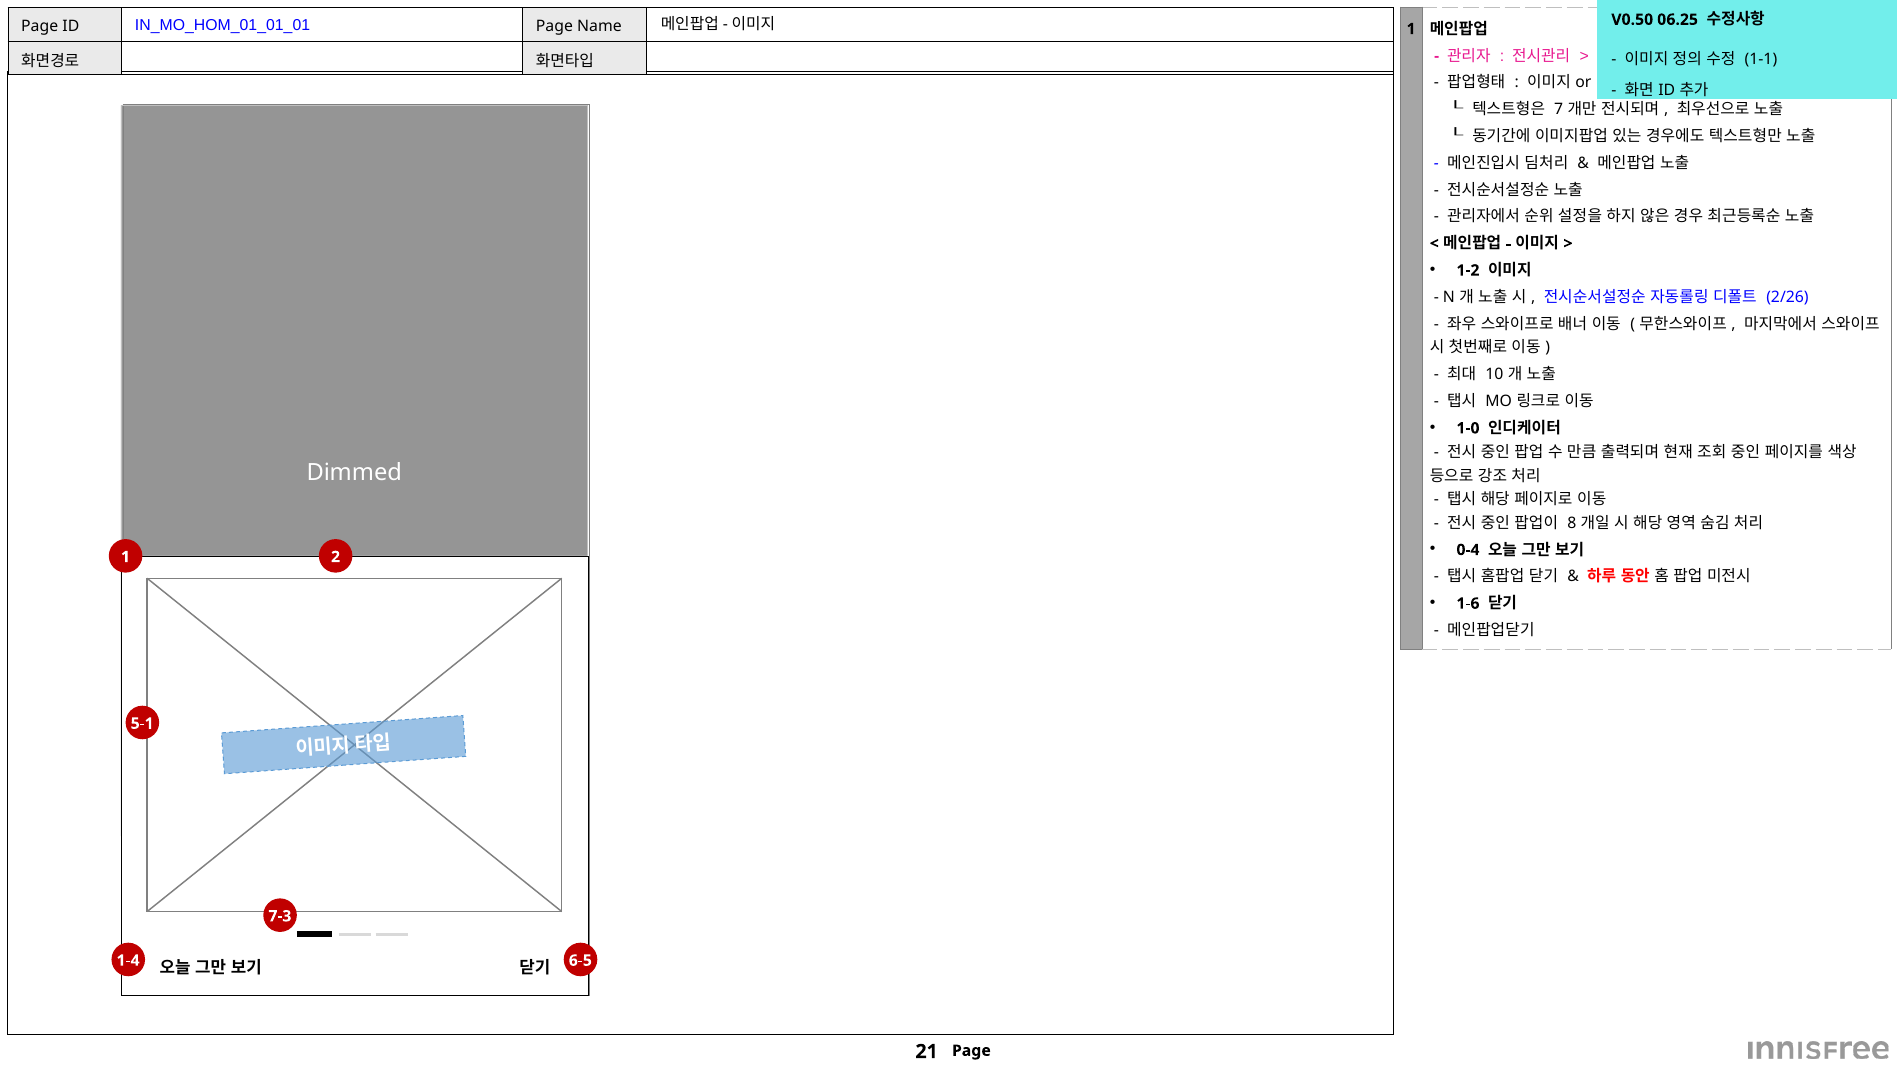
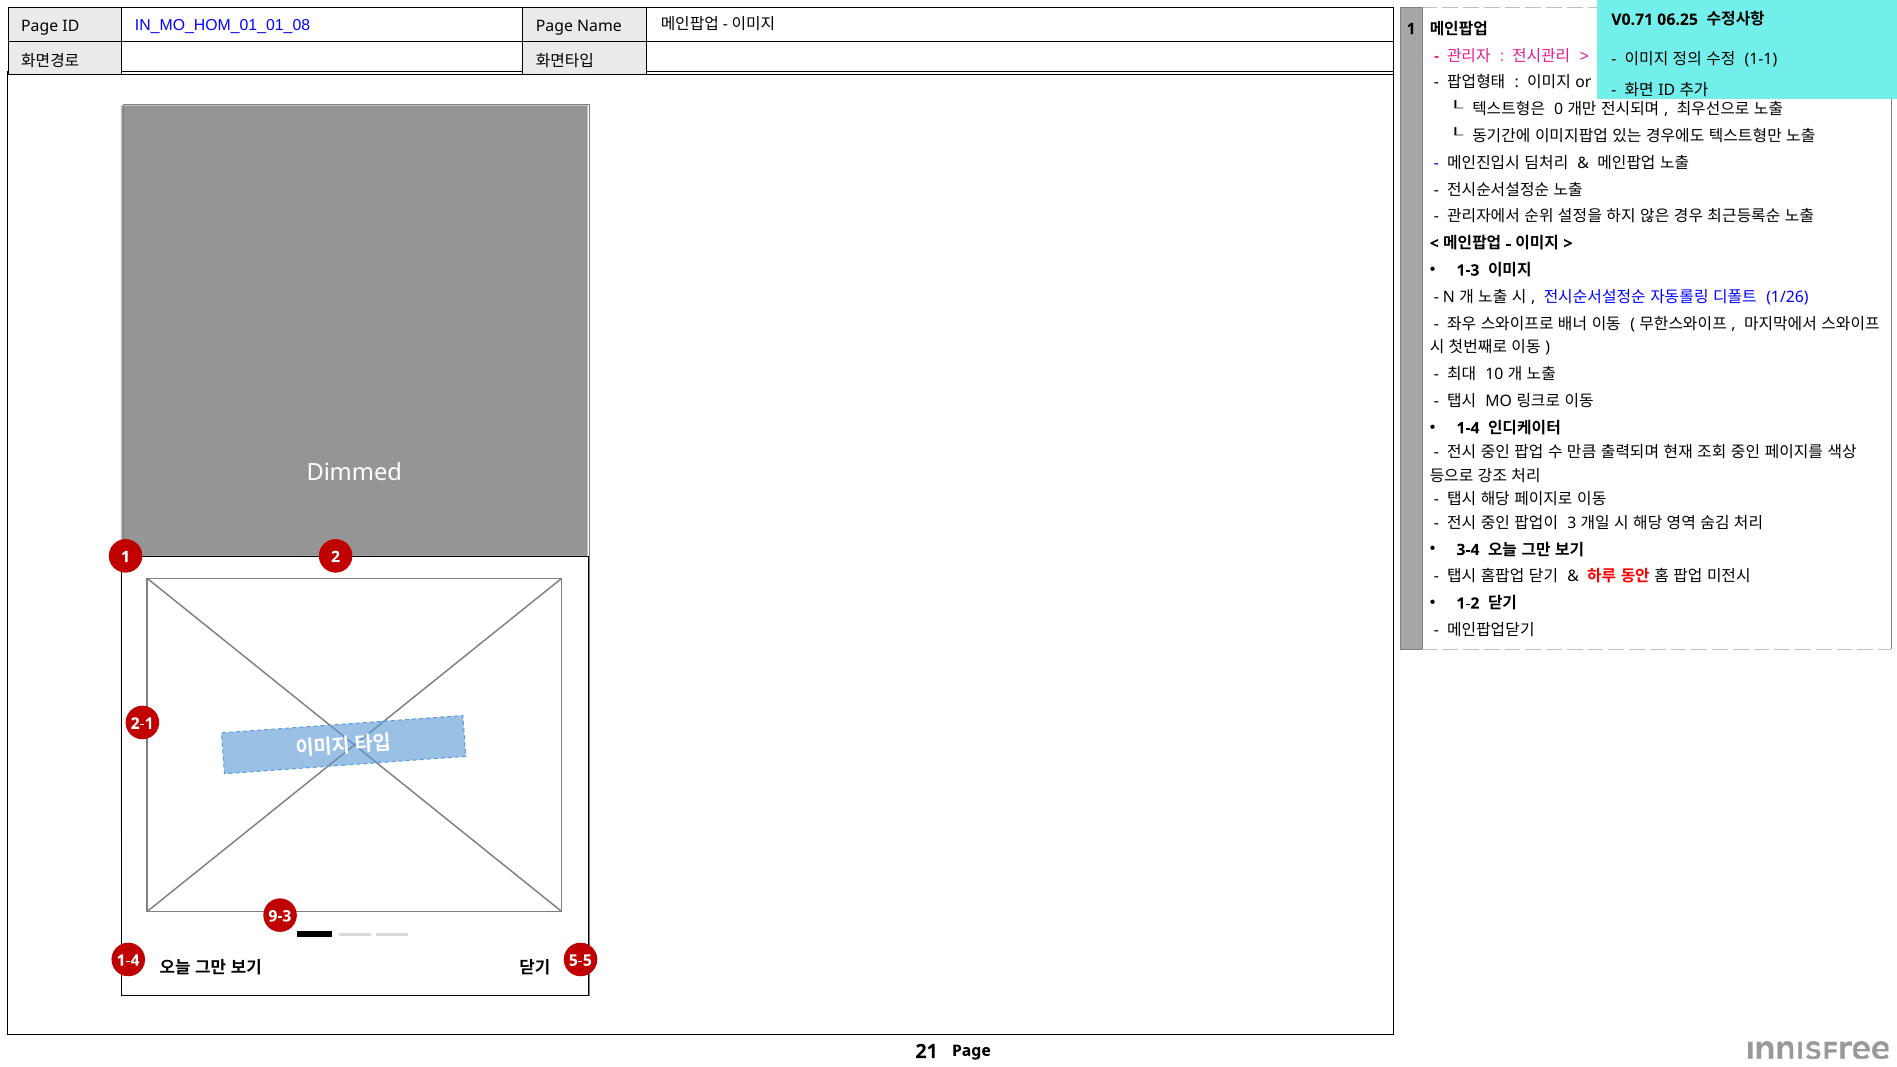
V0.50: V0.50 -> V0.71 (1632, 20)
IN_MO_HOM_01_01_01: IN_MO_HOM_01_01_01 -> IN_MO_HOM_01_01_08 (223, 26)
7: 7 -> 0 (1559, 109)
1-2: 1-2 -> 1-3 (1468, 270)
2/26: 2/26 -> 1/26 (1787, 297)
1-0: 1-0 -> 1-4 (1468, 428)
8: 8 -> 3 (1572, 523)
0-4: 0-4 -> 3-4 (1468, 550)
1-6: 1-6 -> 1-2 (1468, 604)
5-1: 5-1 -> 2-1 (142, 724)
7-3: 7-3 -> 9-3 (280, 916)
6-5: 6-5 -> 5-5 (580, 961)
